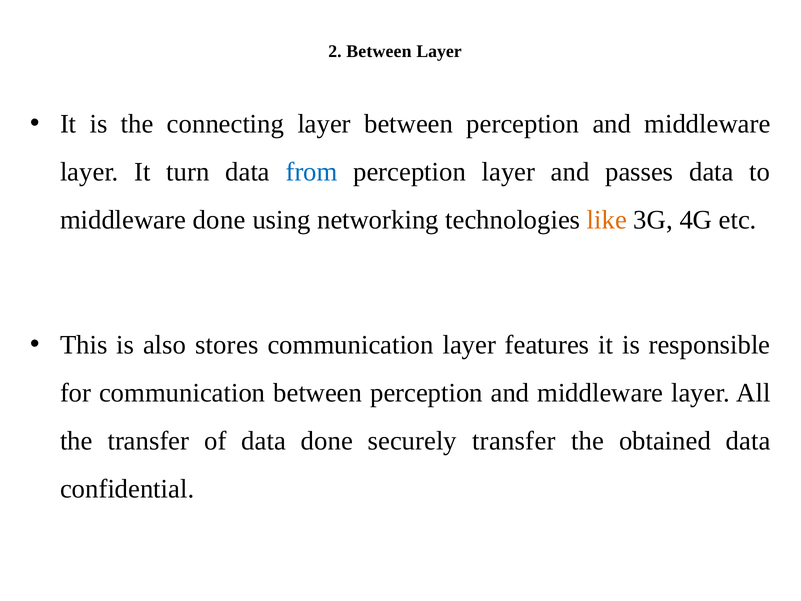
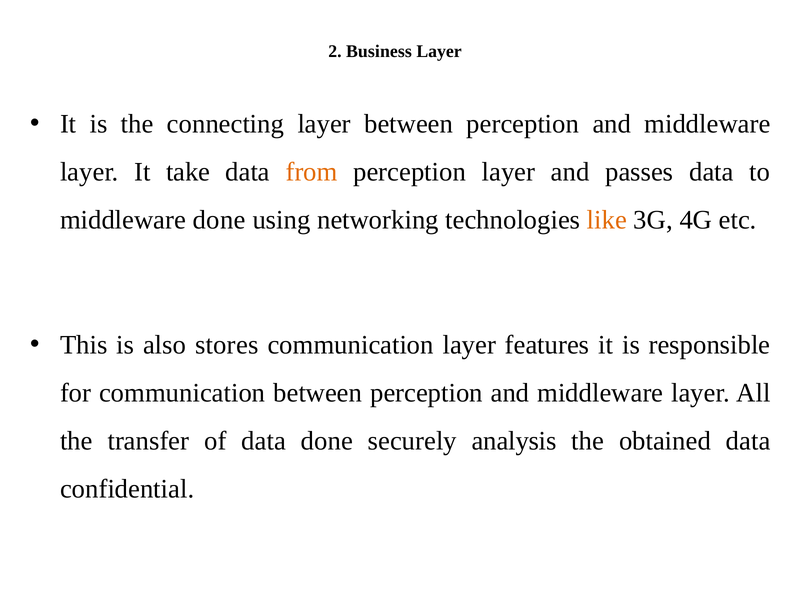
2 Between: Between -> Business (379, 51)
turn: turn -> take (188, 172)
from colour: blue -> orange (312, 172)
securely transfer: transfer -> analysis (514, 441)
